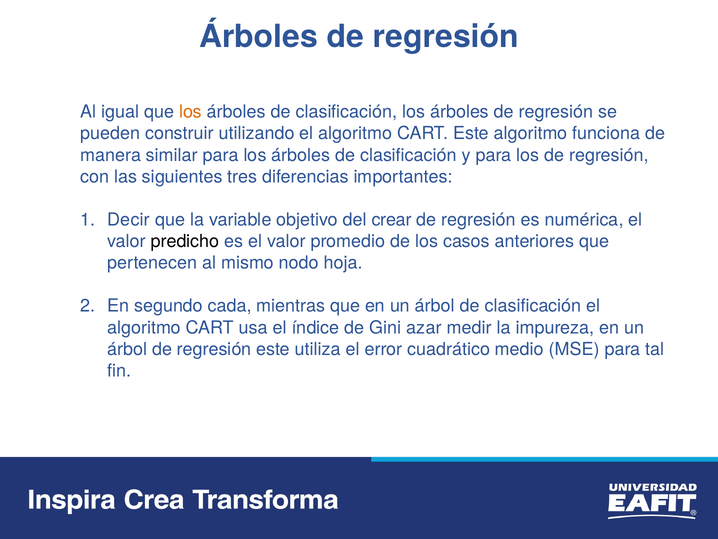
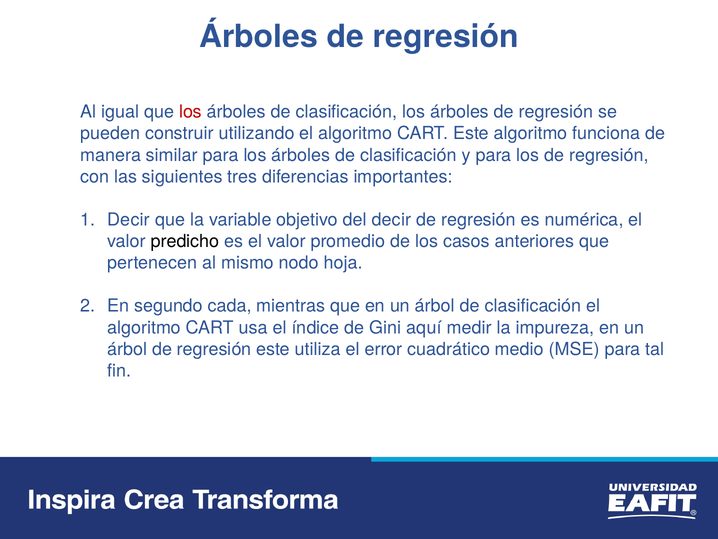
los colour: orange -> red (191, 112)
del crear: crear -> decir (391, 220)
azar: azar -> aquí (424, 327)
